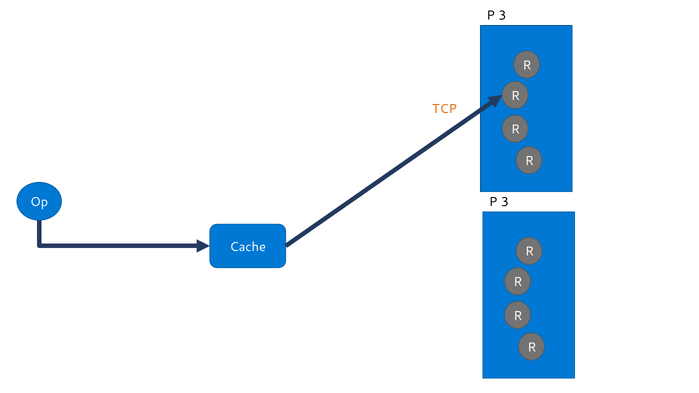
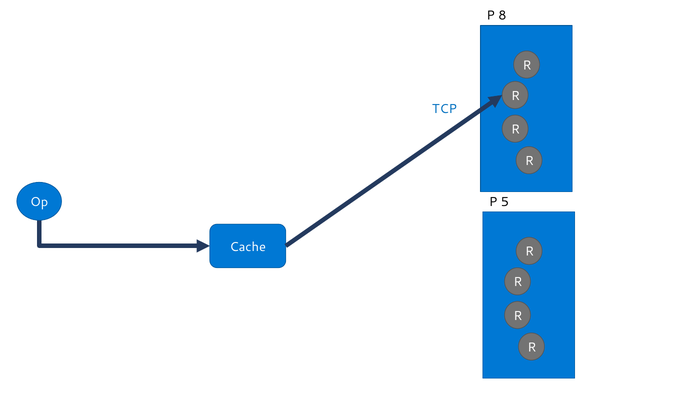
3: 3 -> 8 (502, 15)
TCP colour: orange -> blue (444, 109)
3: 3 -> 5 (505, 202)
